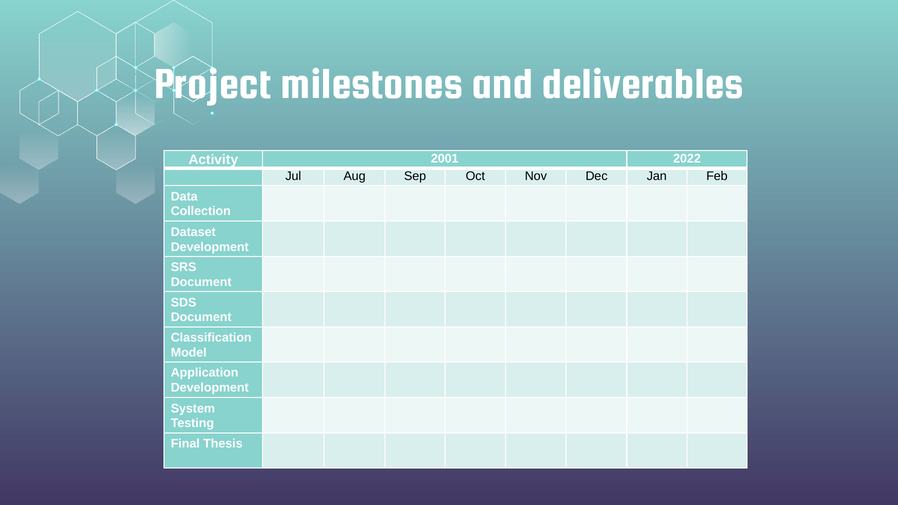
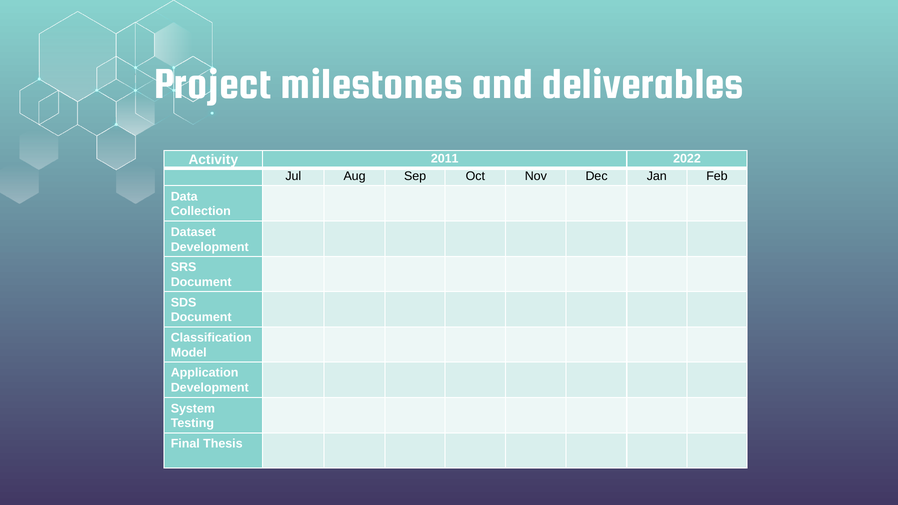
2001: 2001 -> 2011 (445, 159)
